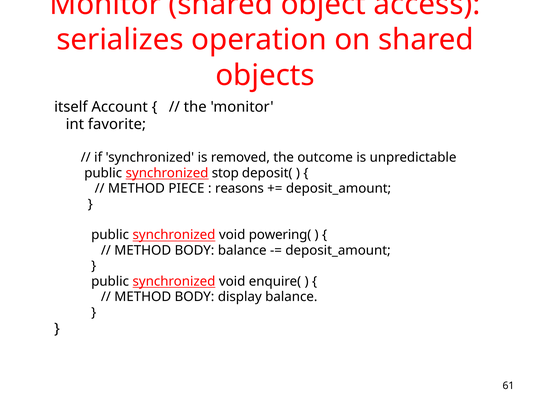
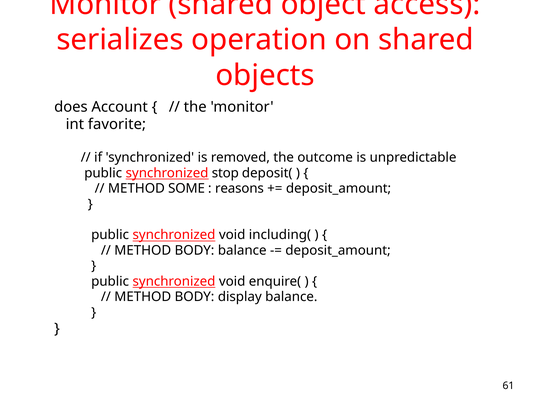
itself: itself -> does (71, 107)
PIECE: PIECE -> SOME (187, 188)
powering(: powering( -> including( (280, 235)
